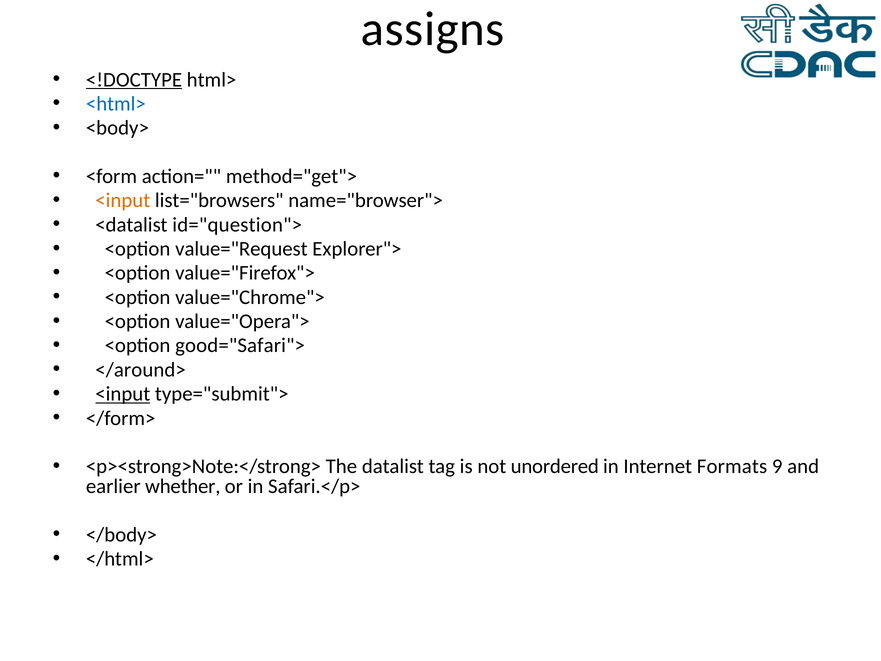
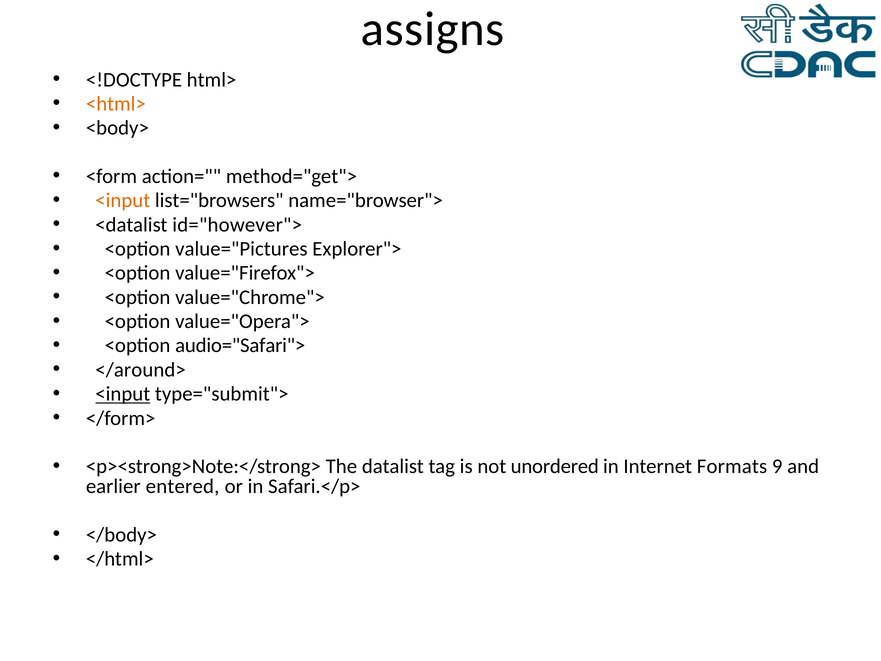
<!DOCTYPE underline: present -> none (134, 80)
<html> colour: blue -> orange (116, 104)
id="question">: id="question"> -> id="however"> (237, 225)
value="Request: value="Request -> value="Pictures (241, 249)
good="Safari">: good="Safari"> -> audio="Safari"> (240, 345)
whether: whether -> entered (183, 486)
